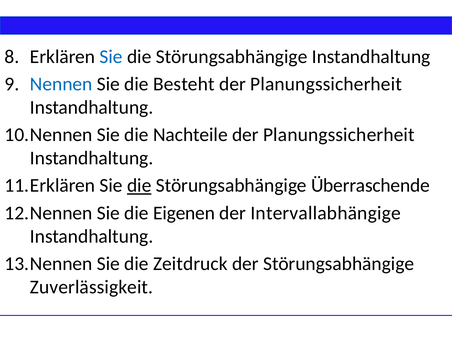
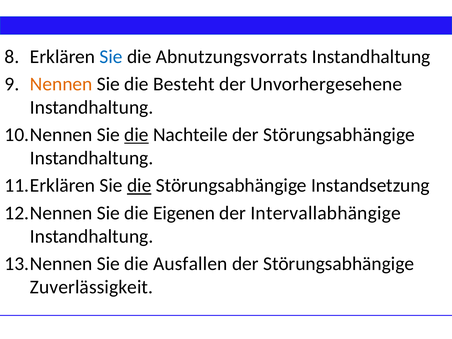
Störungsabhängige: Störungsabhängige -> Abnutzungsvorrats (232, 57)
Nennen colour: blue -> orange (61, 84)
Planungssicherheit: Planungssicherheit -> Unvorhergesehene (326, 84)
die underline: none -> present (136, 135)
Nachteile der Planungssicherheit: Planungssicherheit -> Störungsabhängige (339, 135)
Überraschende: Überraschende -> Instandsetzung (370, 186)
Zeitdruck: Zeitdruck -> Ausfallen (190, 264)
